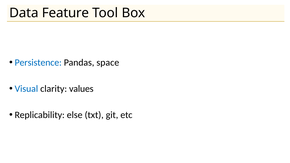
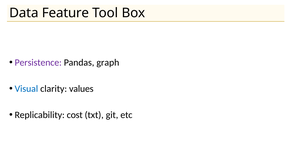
Persistence colour: blue -> purple (38, 63)
space: space -> graph (108, 63)
else: else -> cost (75, 115)
